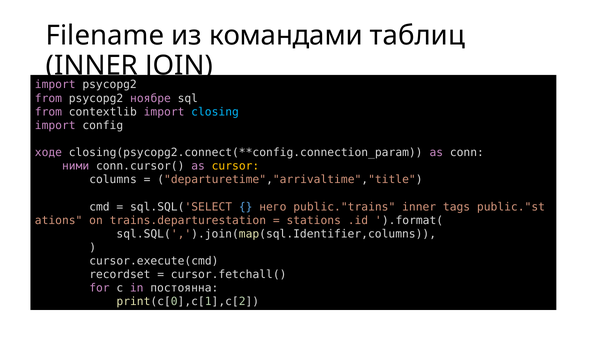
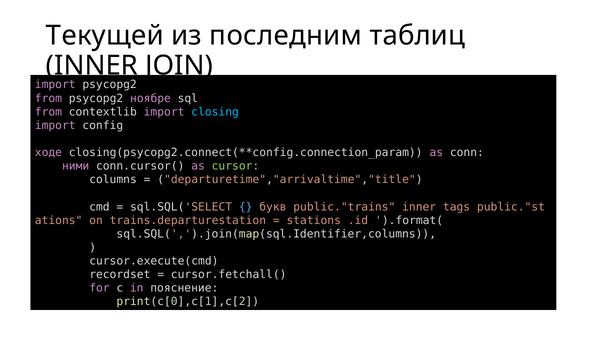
Filename: Filename -> Текущей (105, 36)
командами: командами -> последним (286, 36)
cursor colour: yellow -> light green (235, 166)
него: него -> букв (273, 207)
постоянна: постоянна -> пояснение (184, 288)
